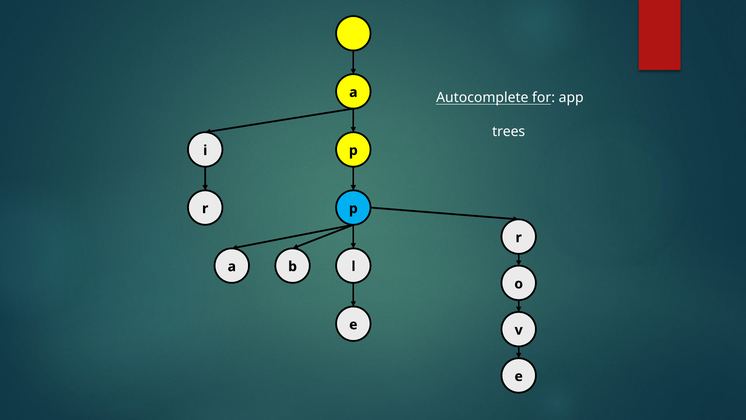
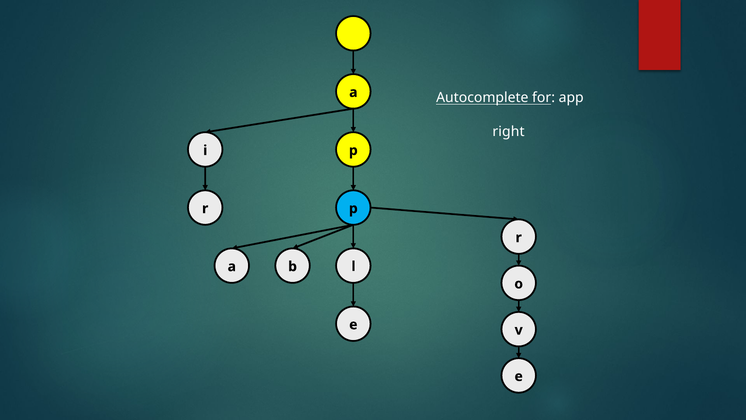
trees: trees -> right (509, 131)
